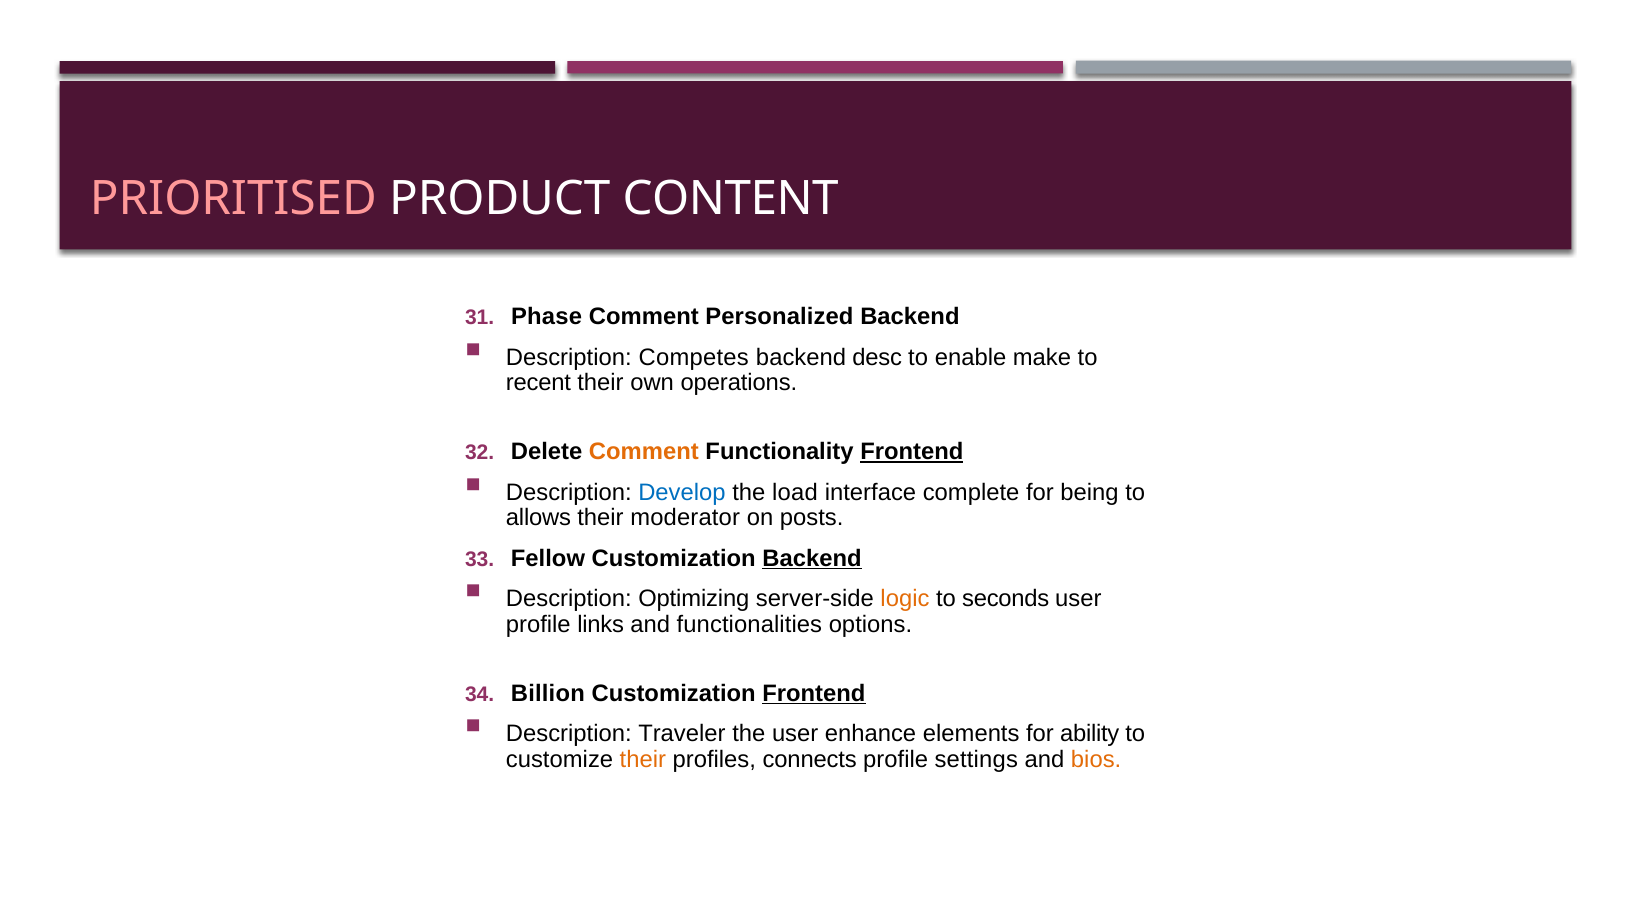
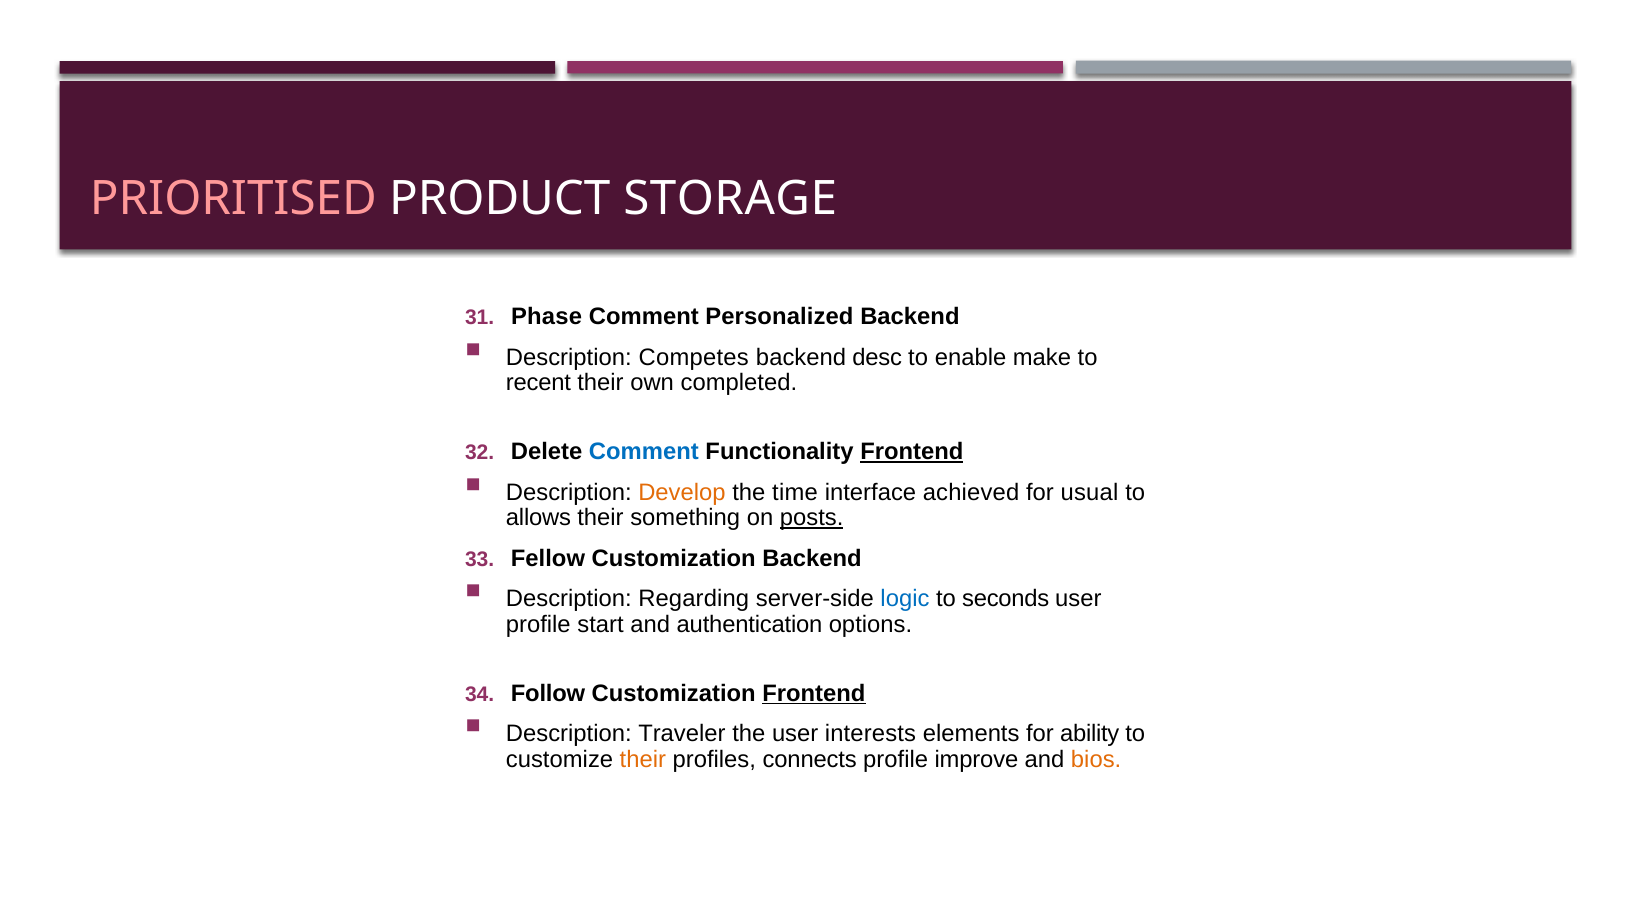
CONTENT: CONTENT -> STORAGE (730, 198)
operations: operations -> completed (739, 383)
Comment colour: orange -> blue (644, 452)
Develop colour: blue -> orange (682, 492)
load: load -> time (795, 492)
complete: complete -> achieved (971, 492)
being: being -> usual (1089, 492)
moderator: moderator -> something (685, 518)
posts underline: none -> present (812, 518)
Backend underline: present -> none (812, 559)
Optimizing: Optimizing -> Regarding (694, 599)
logic colour: orange -> blue (905, 599)
links: links -> start (600, 625)
functionalities: functionalities -> authentication (750, 625)
Billion: Billion -> Follow (548, 694)
enhance: enhance -> interests (870, 734)
settings: settings -> improve (976, 760)
